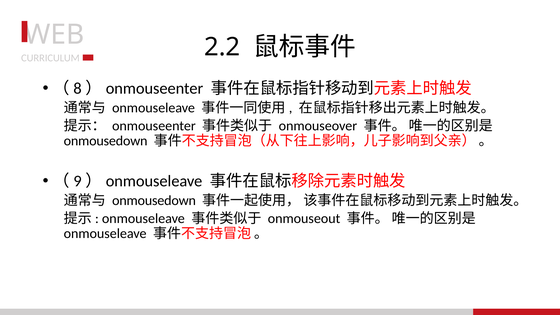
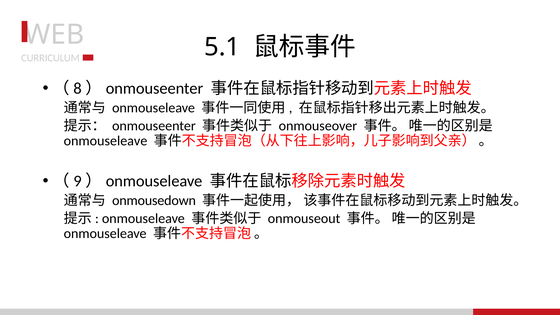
2.2: 2.2 -> 5.1 (222, 47)
onmousedown: onmousedown -> onmouseleave (105, 141)
